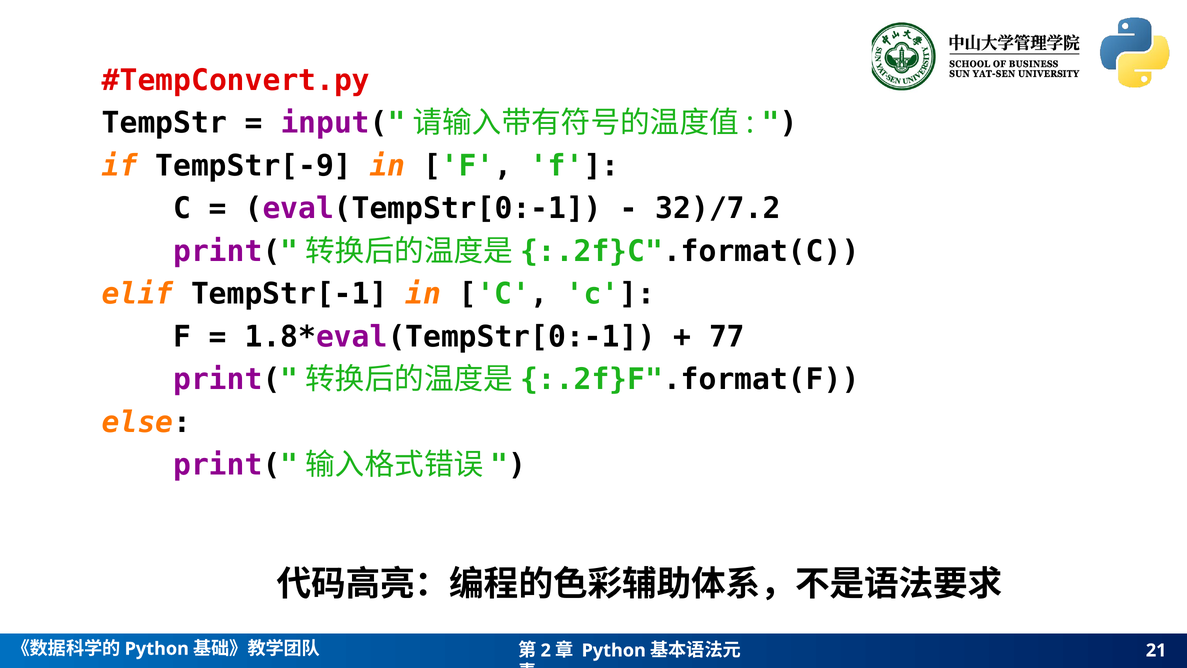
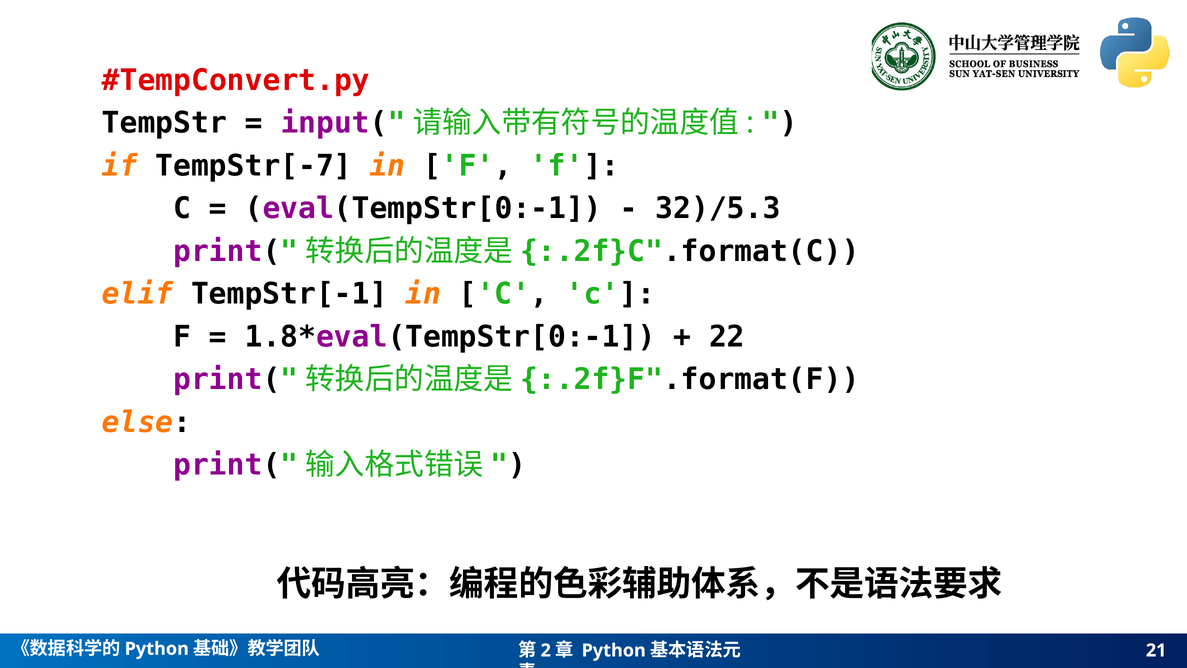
TempStr[-9: TempStr[-9 -> TempStr[-7 (254, 166)
32)/7.2: 32)/7.2 -> 32)/5.3 (718, 208)
77: 77 -> 22 (727, 337)
